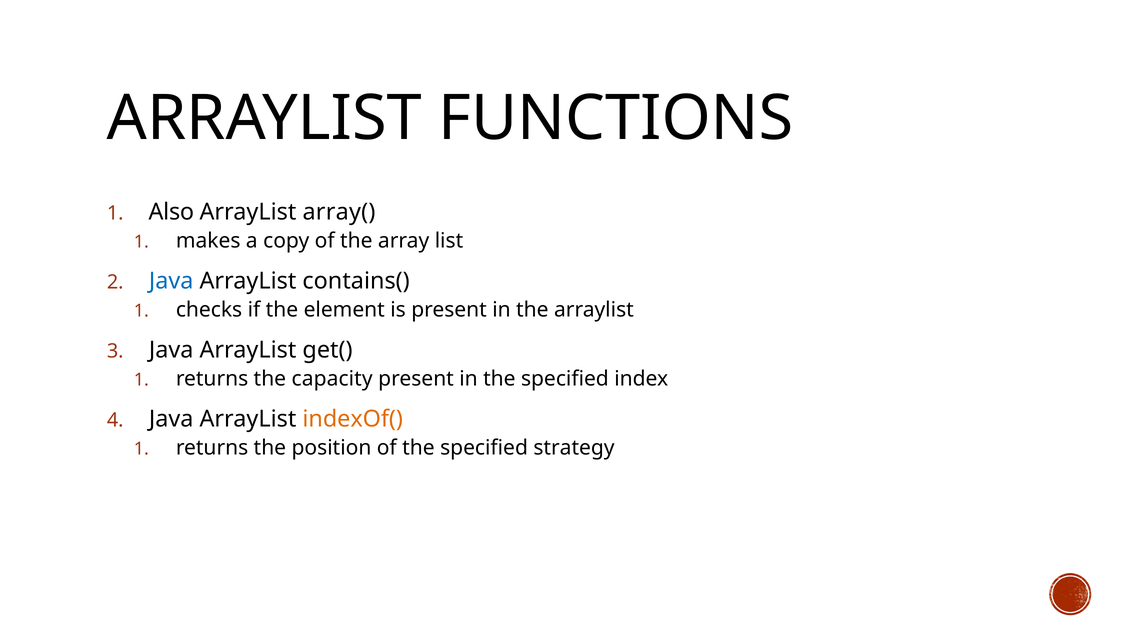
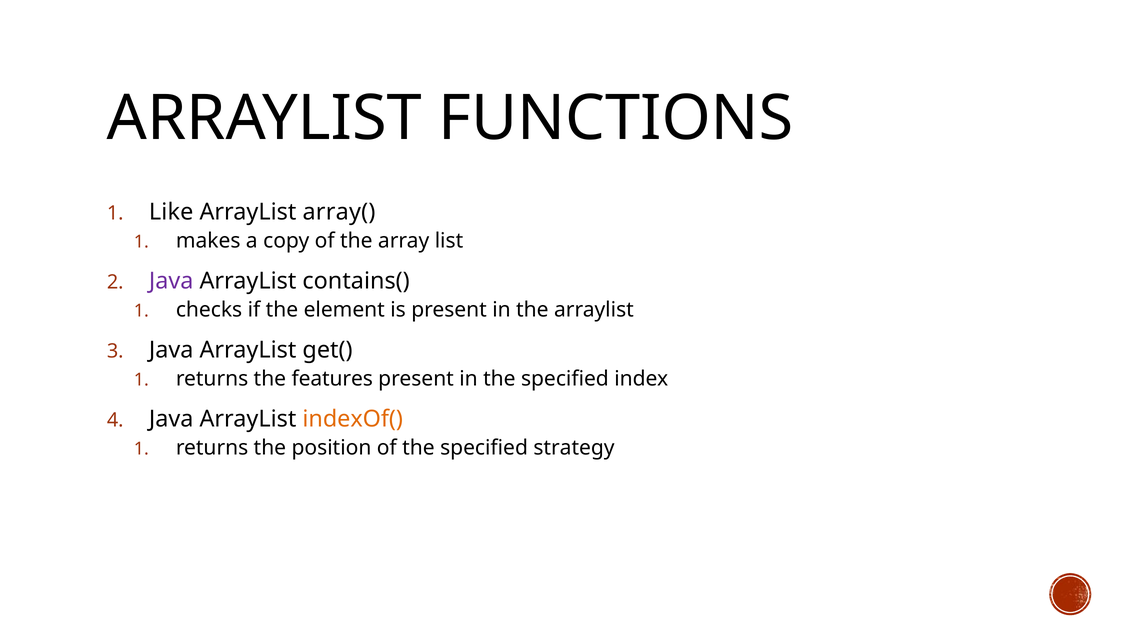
Also: Also -> Like (171, 212)
Java colour: blue -> purple (171, 281)
capacity: capacity -> features (332, 379)
